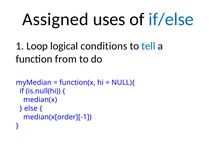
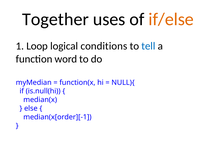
Assigned: Assigned -> Together (55, 19)
if/else colour: blue -> orange (171, 19)
from: from -> word (66, 59)
